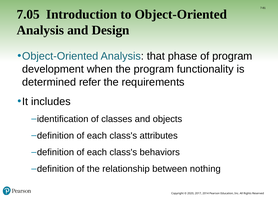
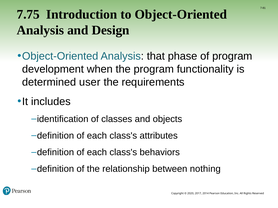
7.05: 7.05 -> 7.75 (28, 14)
refer: refer -> user (90, 82)
